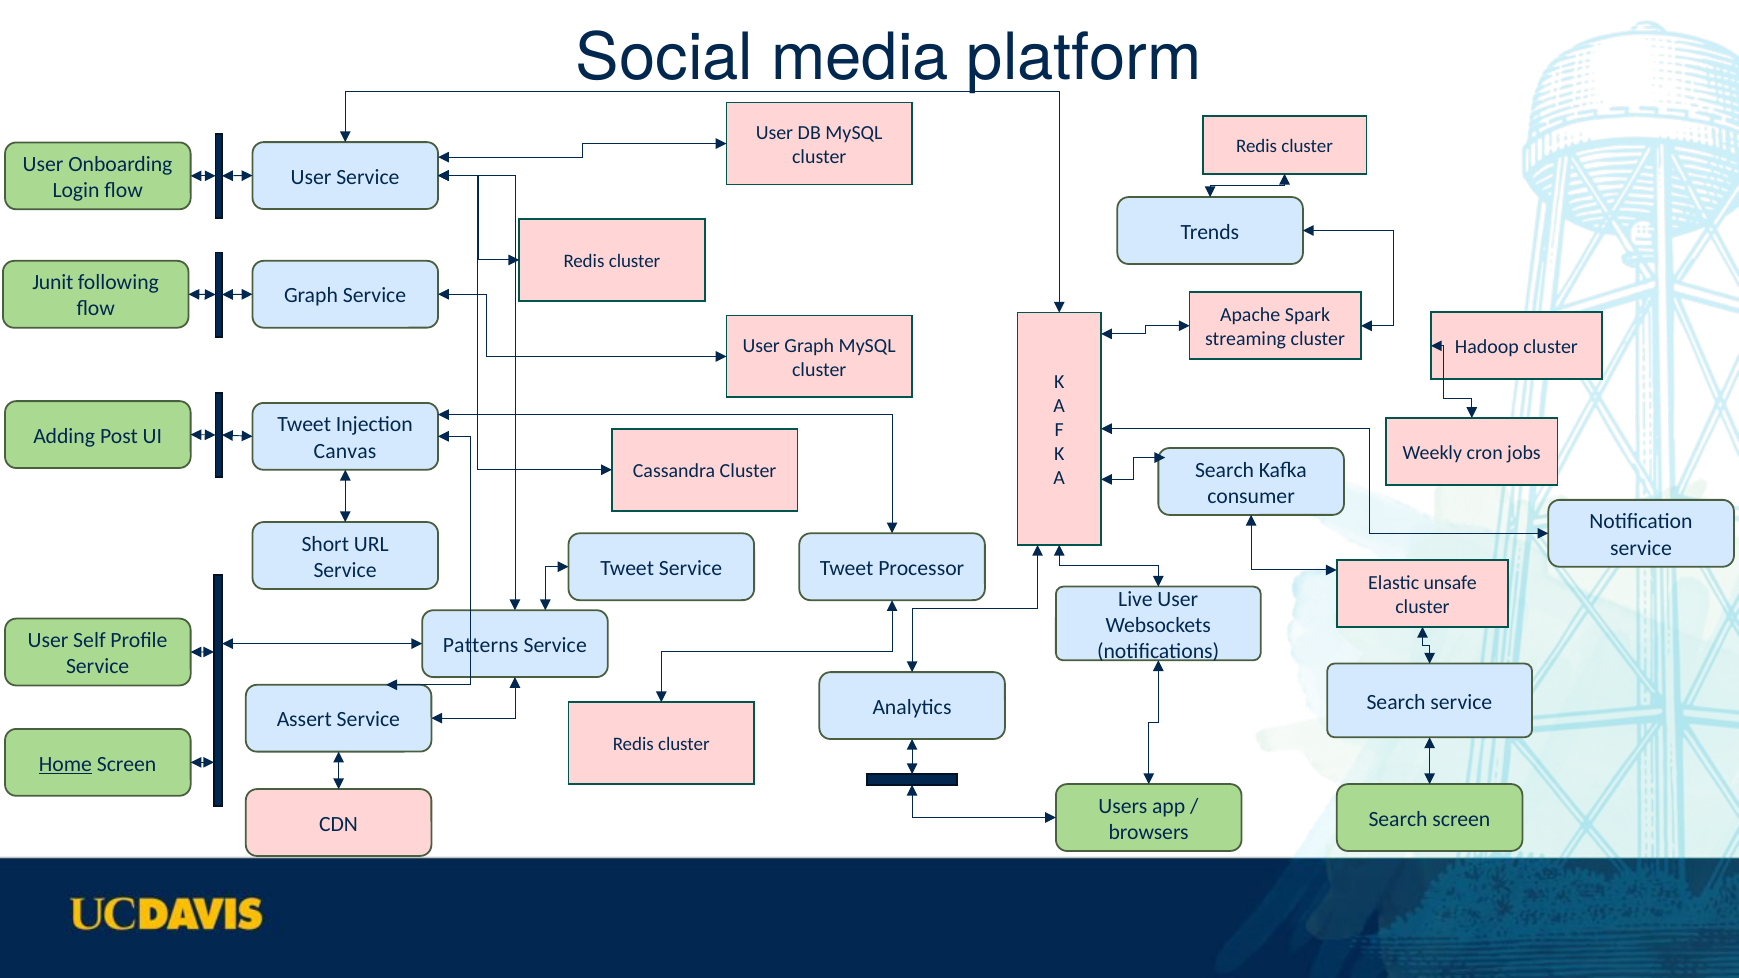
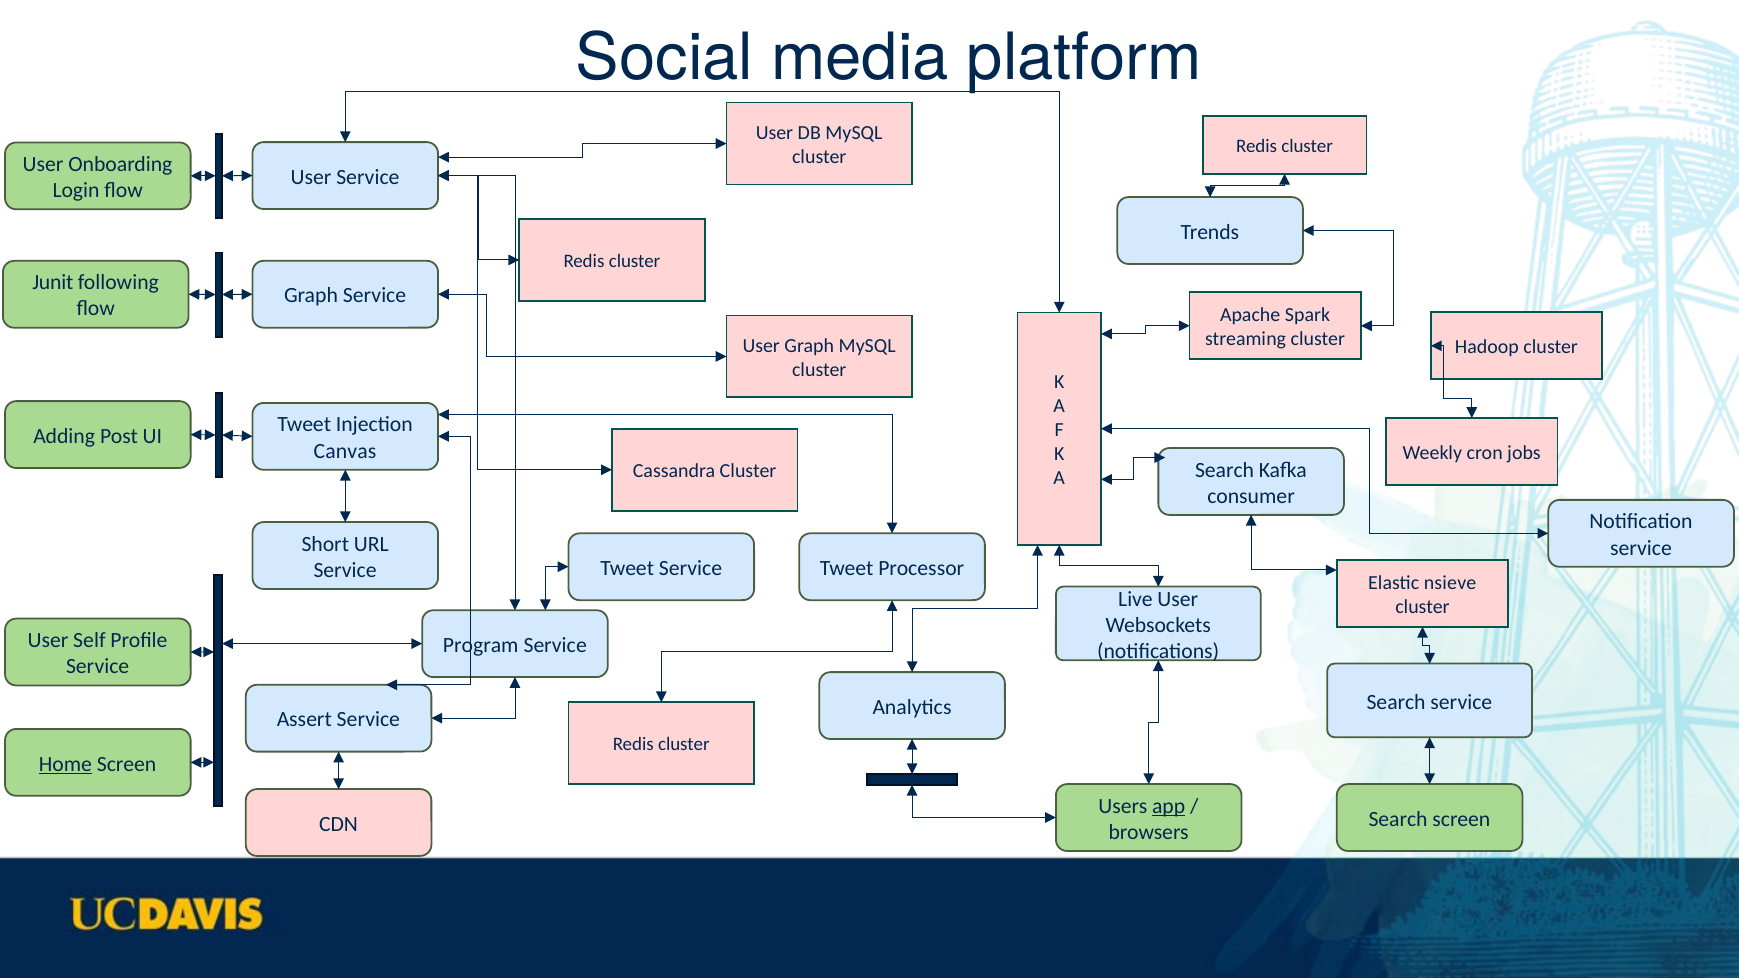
unsafe: unsafe -> nsieve (1450, 583)
Patterns: Patterns -> Program (481, 645)
app underline: none -> present (1169, 806)
